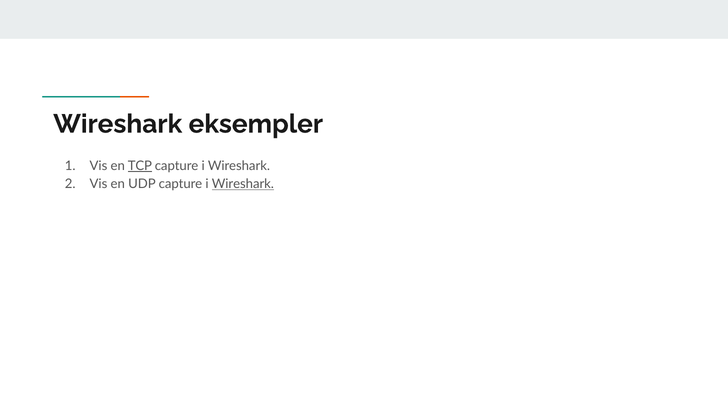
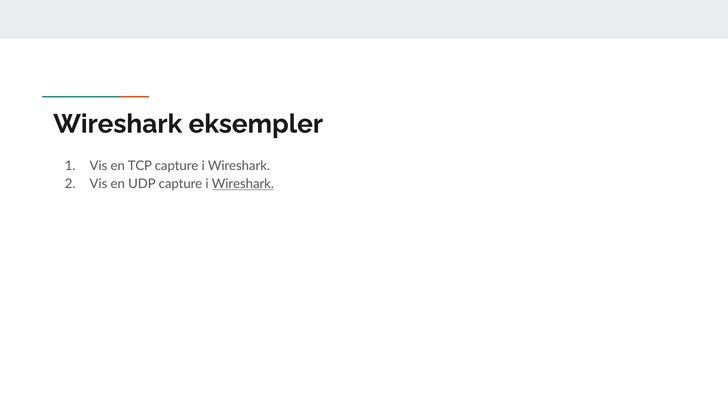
TCP underline: present -> none (140, 166)
